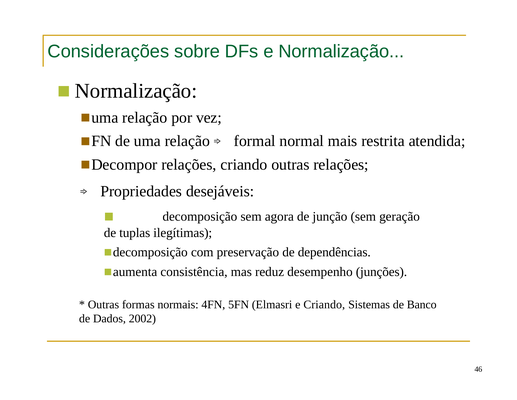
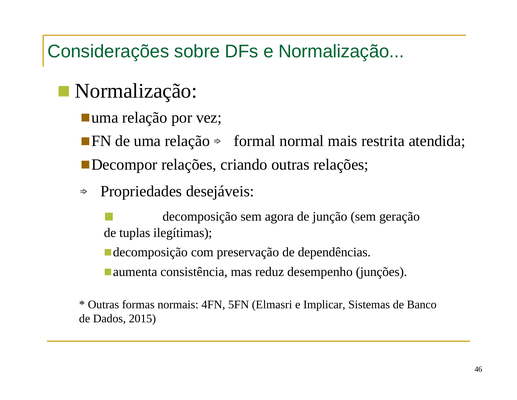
e Criando: Criando -> Implicar (324, 304)
2002: 2002 -> 2015 (142, 318)
